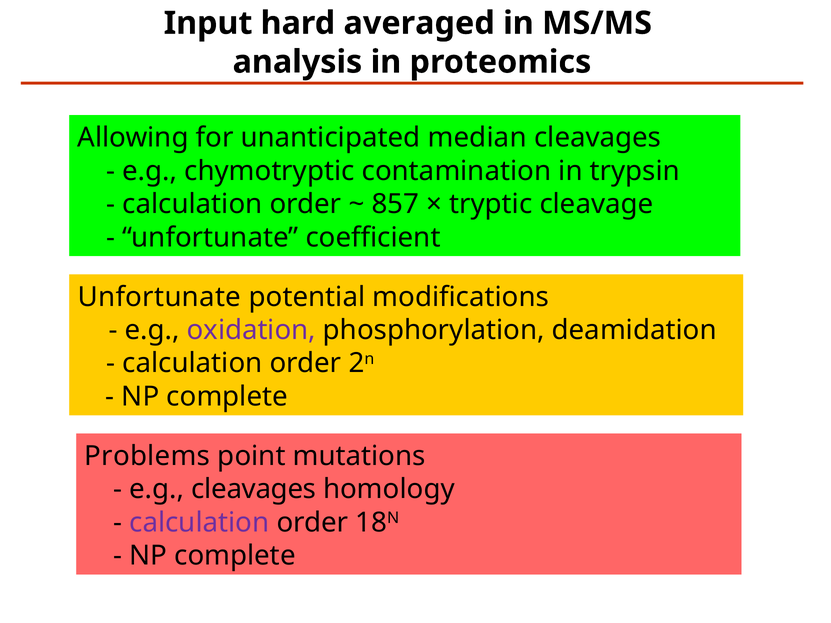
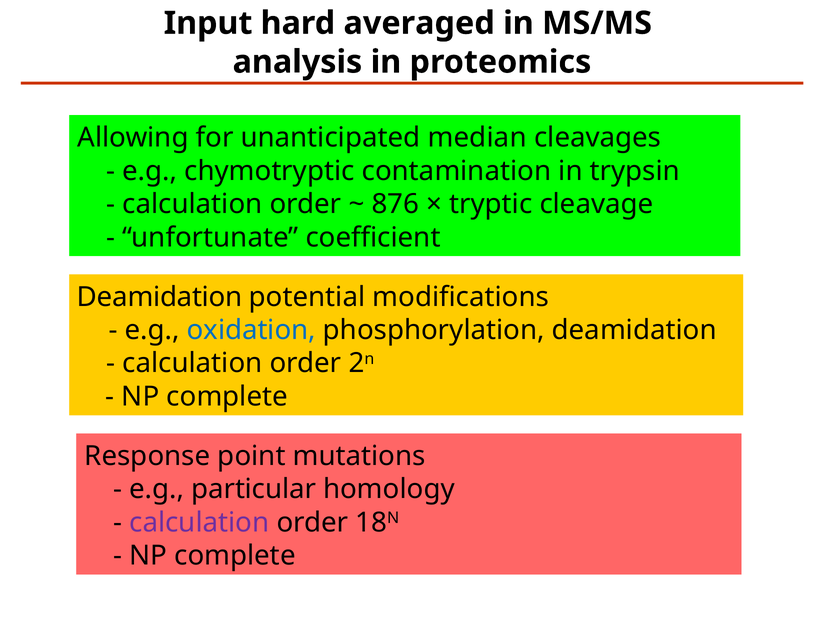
857: 857 -> 876 (395, 204)
Unfortunate: Unfortunate -> Deamidation (160, 297)
oxidation colour: purple -> blue (251, 330)
Problems: Problems -> Response (147, 456)
e.g cleavages: cleavages -> particular (254, 490)
